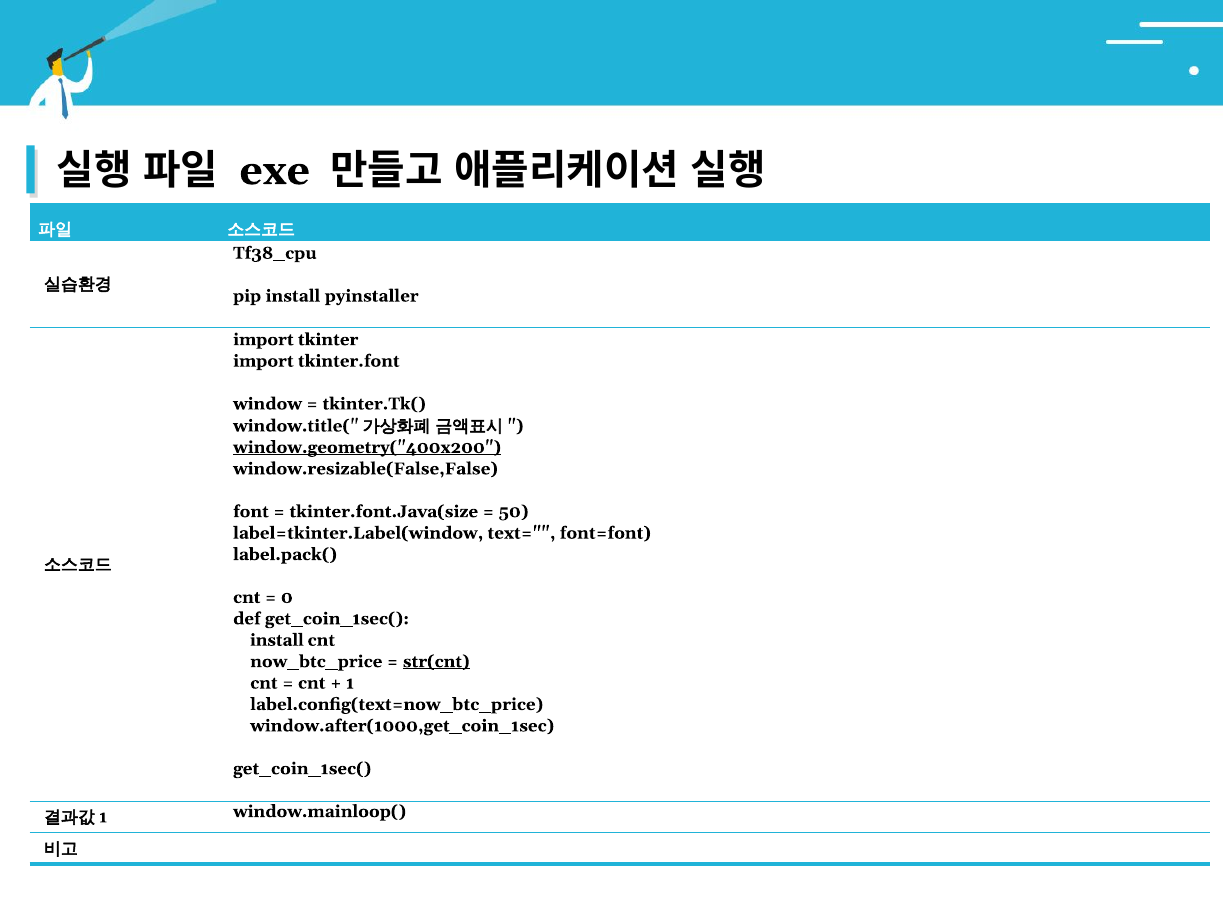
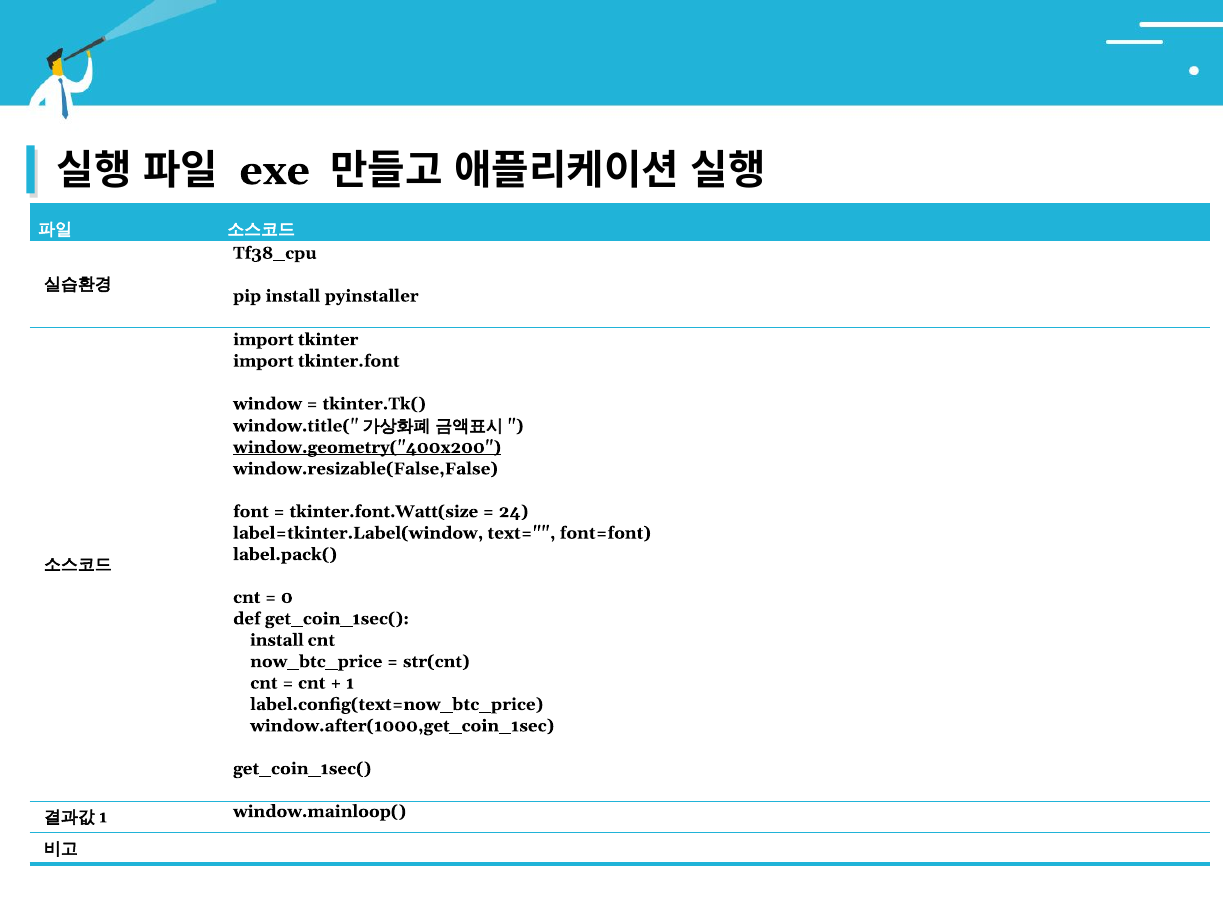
tkinter.font.Java(size: tkinter.font.Java(size -> tkinter.font.Watt(size (384, 512)
50: 50 -> 24 (514, 512)
str(cnt underline: present -> none (436, 662)
